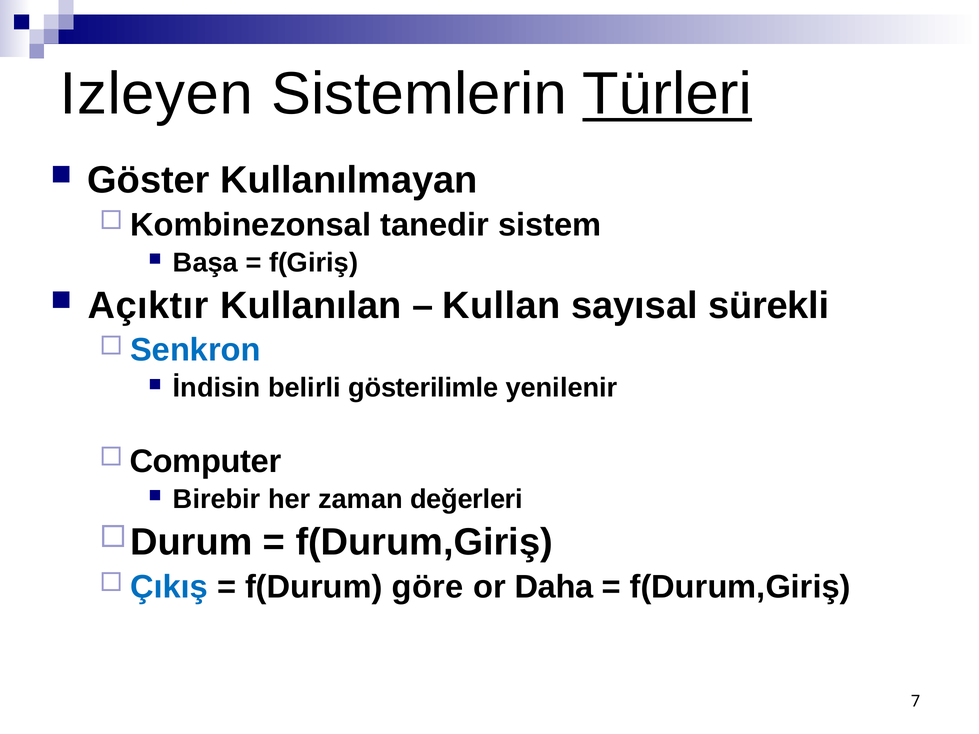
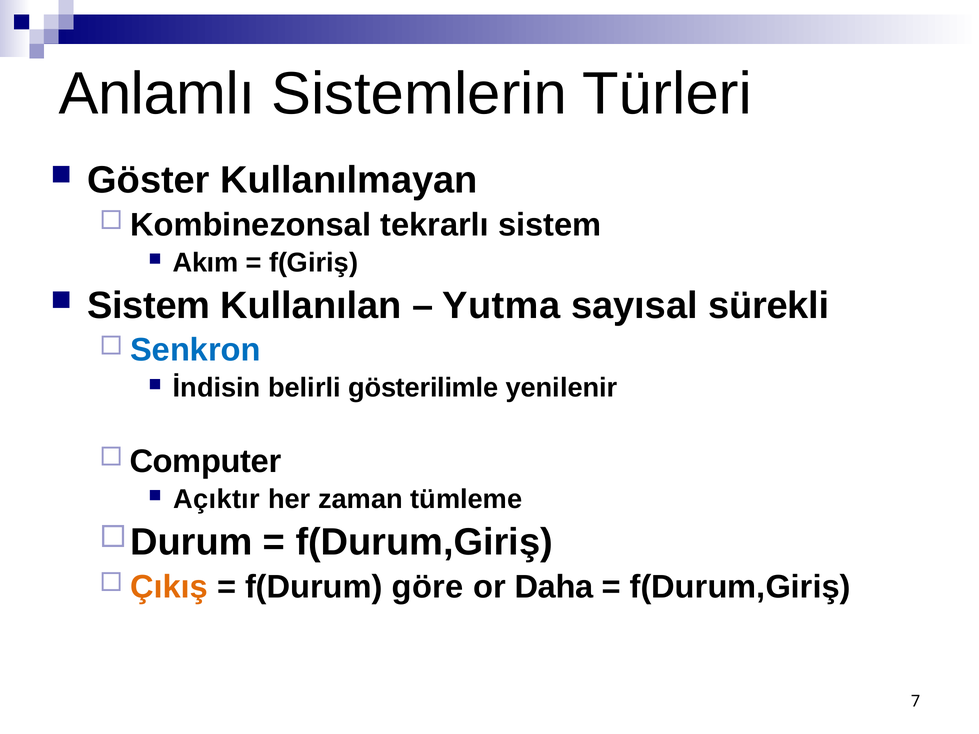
Izleyen: Izleyen -> Anlamlı (157, 94)
Türleri underline: present -> none (667, 94)
tanedir: tanedir -> tekrarlı (435, 225)
Başa: Başa -> Akım (206, 263)
Açıktır: Açıktır -> Sistem (149, 306)
Kullan: Kullan -> Yutma (501, 306)
Birebir: Birebir -> Açıktır (217, 499)
değerleri: değerleri -> tümleme (466, 499)
Çıkış colour: blue -> orange (169, 587)
